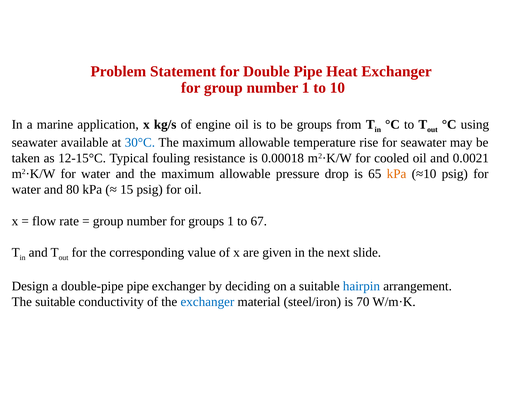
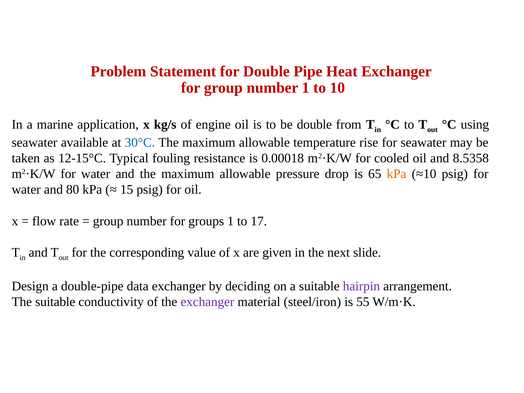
be groups: groups -> double (314, 125)
0.0021: 0.0021 -> 8.5358 (471, 158)
67: 67 -> 17 (259, 221)
double-pipe pipe: pipe -> data (138, 286)
hairpin colour: blue -> purple (361, 286)
exchanger colour: blue -> purple (207, 302)
70: 70 -> 55 (363, 302)
